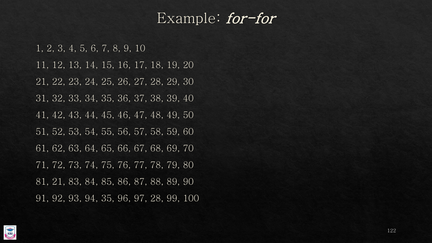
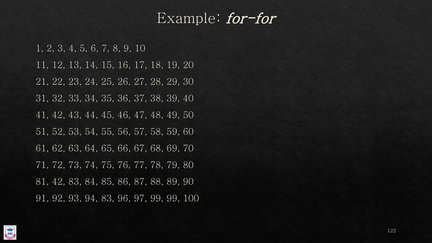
81 21: 21 -> 42 (59, 182)
94 35: 35 -> 83 (108, 198)
97 28: 28 -> 99 (157, 198)
